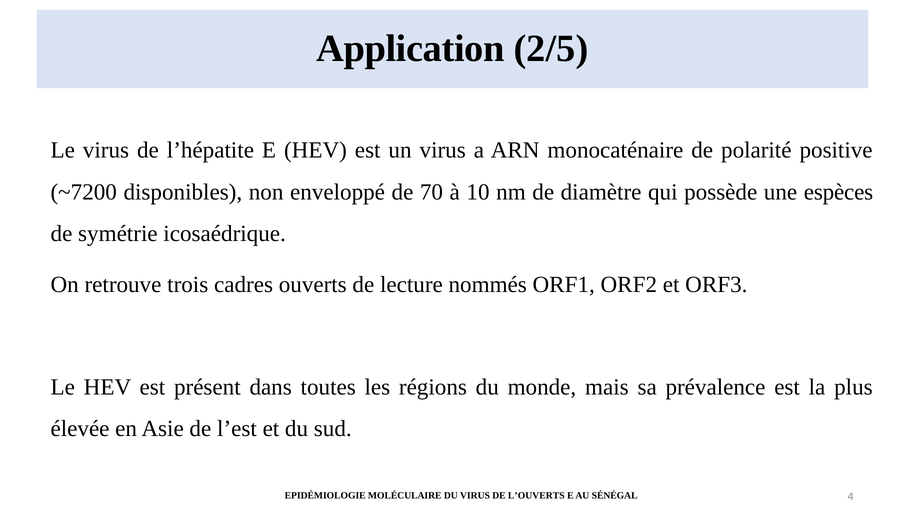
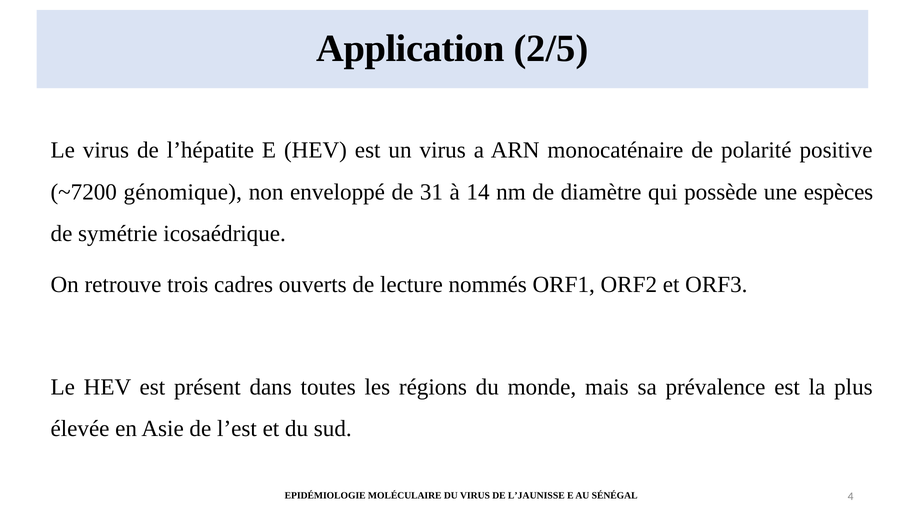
disponibles: disponibles -> génomique (183, 192)
70: 70 -> 31 (431, 192)
10: 10 -> 14 (478, 192)
L’OUVERTS: L’OUVERTS -> L’JAUNISSE (536, 495)
